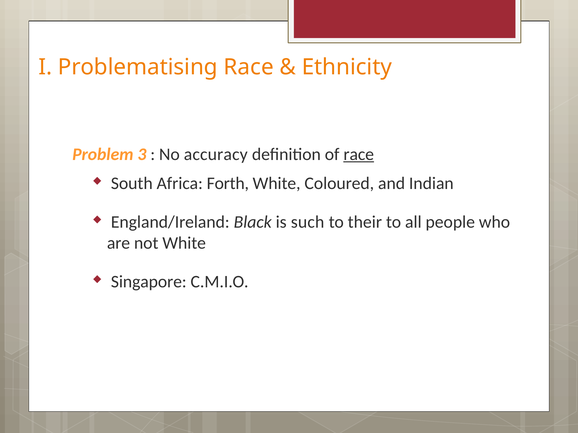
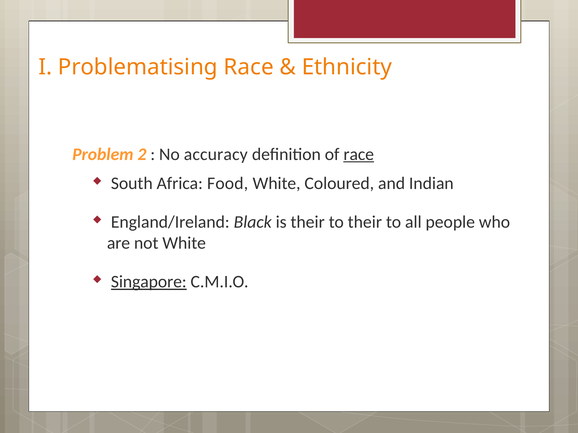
3: 3 -> 2 (142, 154)
Forth: Forth -> Food (228, 183)
is such: such -> their (308, 222)
Singapore underline: none -> present (149, 282)
